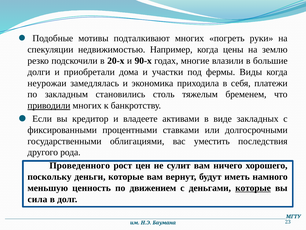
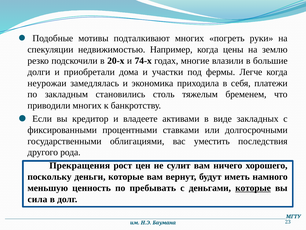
90-х: 90-х -> 74-х (143, 61)
Виды: Виды -> Легче (251, 72)
приводили underline: present -> none (49, 105)
Проведенного: Проведенного -> Прекращения (80, 165)
движением: движением -> пребывать (153, 188)
